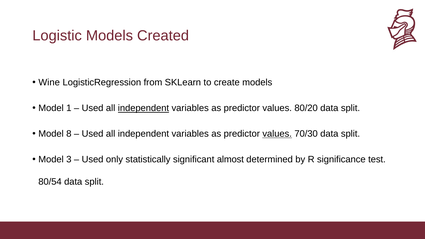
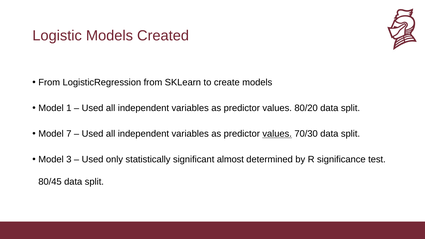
Wine: Wine -> From (49, 83)
independent underline: present -> none (143, 108)
8: 8 -> 7 (69, 134)
80/54: 80/54 -> 80/45 (50, 182)
